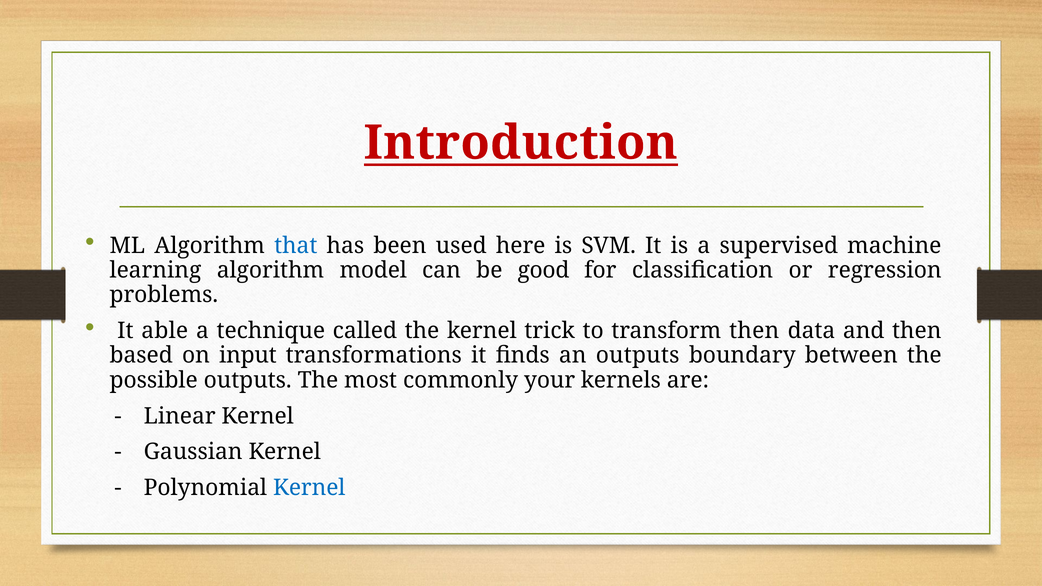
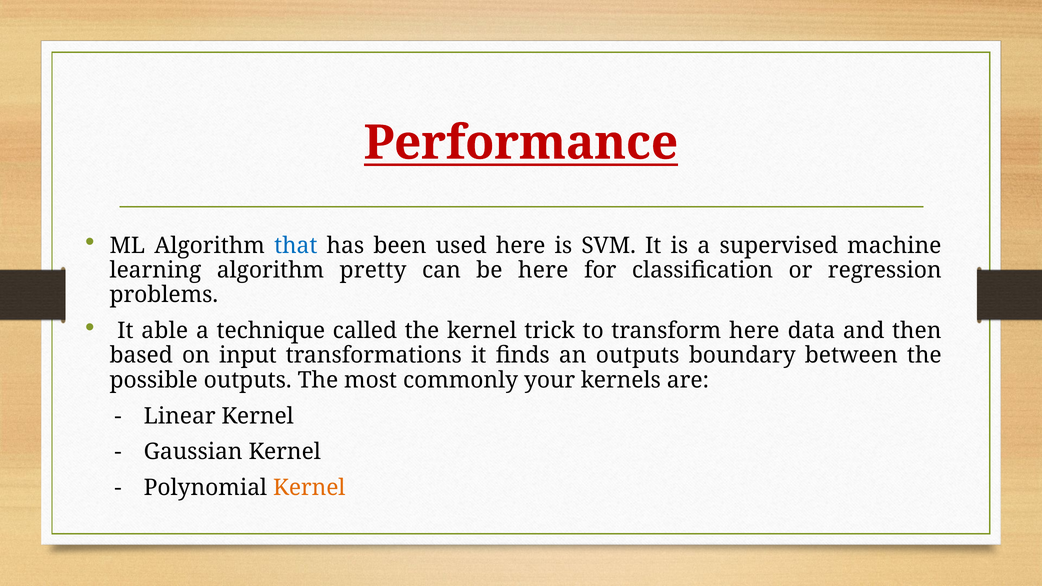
Introduction: Introduction -> Performance (521, 143)
model: model -> pretty (373, 270)
be good: good -> here (543, 270)
transform then: then -> here (754, 331)
Kernel colour: blue -> orange (309, 488)
